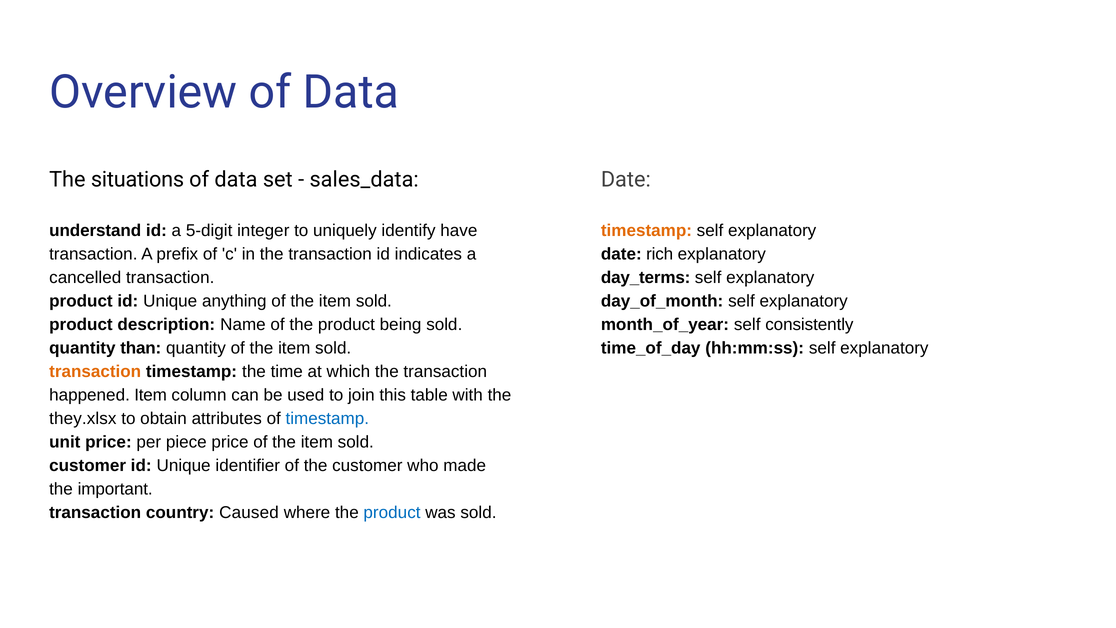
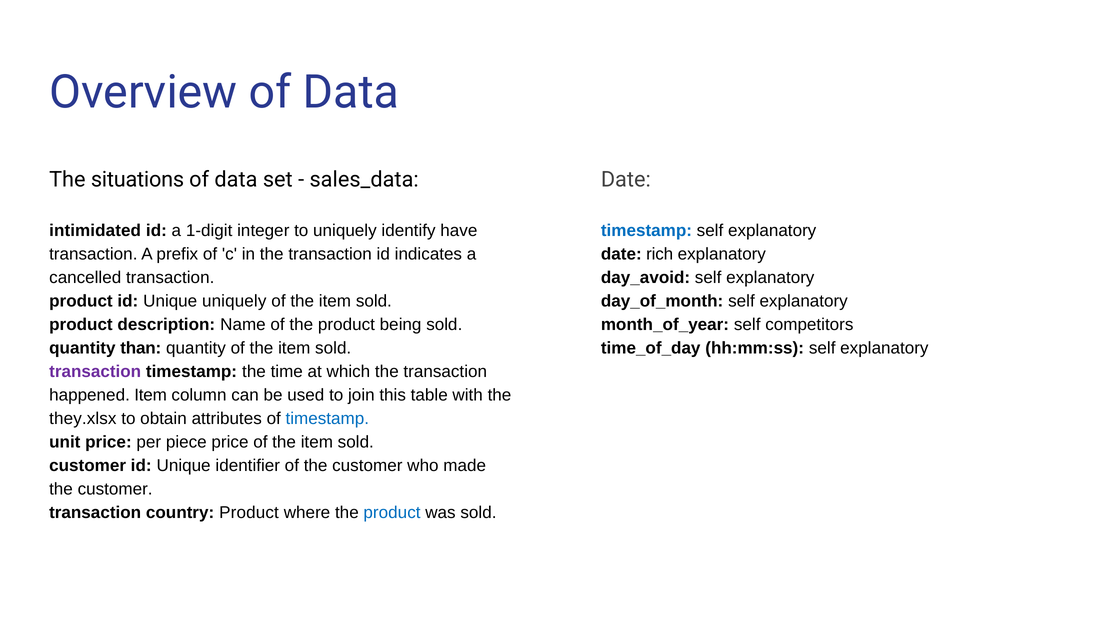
understand: understand -> intimidated (95, 230)
5-digit: 5-digit -> 1-digit (209, 230)
timestamp colour: orange -> blue (646, 230)
day_terms: day_terms -> day_avoid (646, 277)
Unique anything: anything -> uniquely (234, 301)
consistently: consistently -> competitors (809, 324)
transaction colour: orange -> purple (95, 371)
important: important -> customer (115, 489)
country Caused: Caused -> Product (249, 513)
